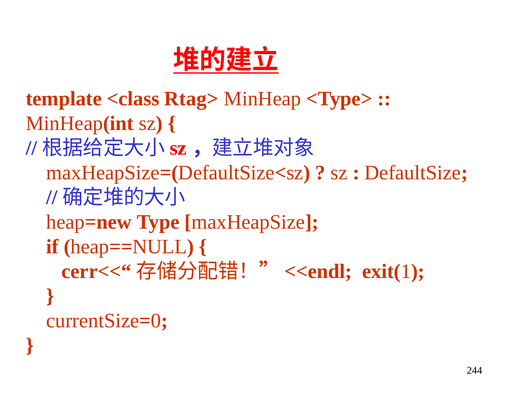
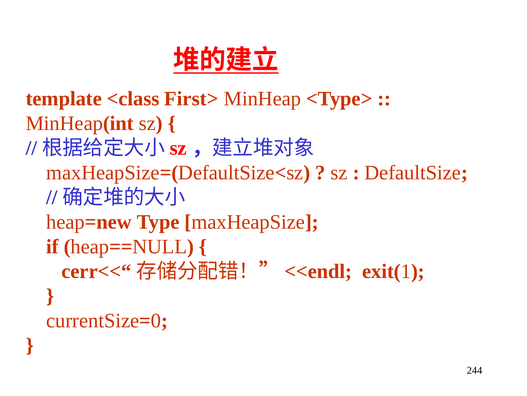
Rtag>: Rtag> -> First> (191, 99)
